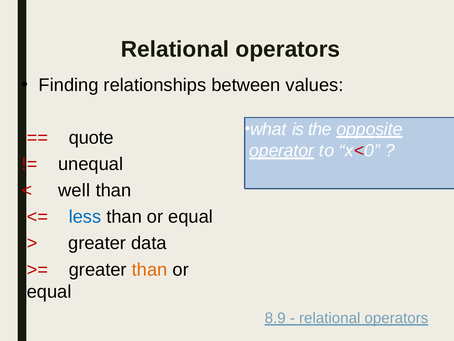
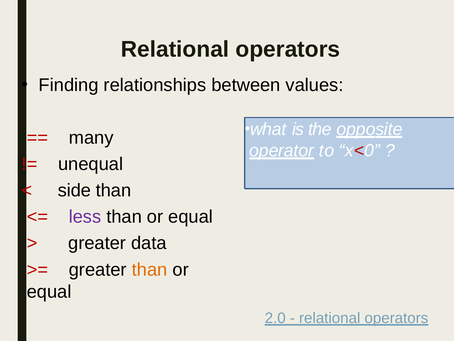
quote: quote -> many (91, 138)
well: well -> side (74, 190)
less colour: blue -> purple (85, 217)
8.9: 8.9 -> 2.0 (275, 318)
